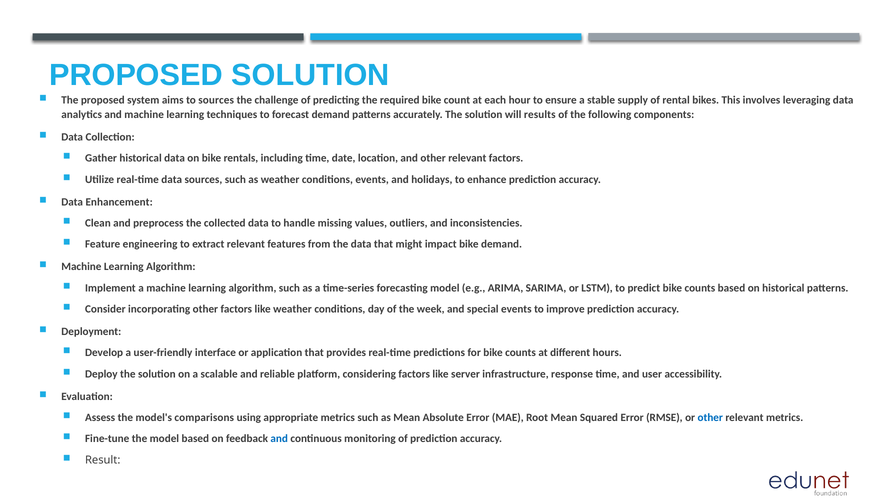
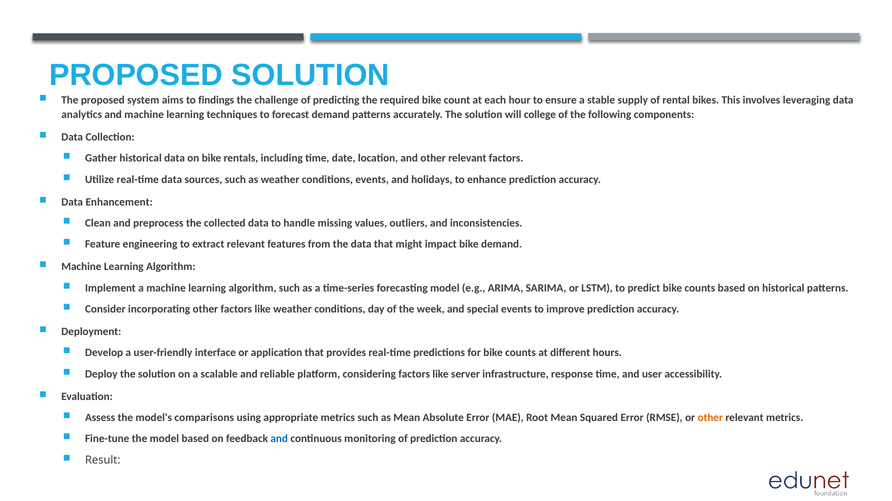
to sources: sources -> findings (216, 100)
results: results -> college (540, 115)
other colour: blue -> orange (710, 418)
